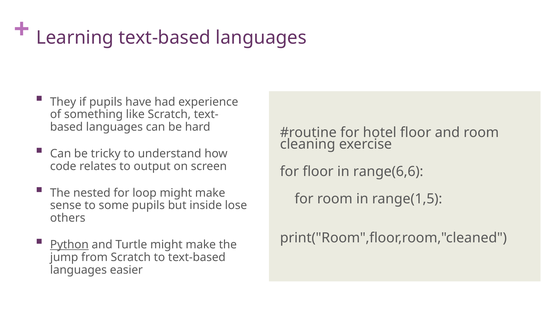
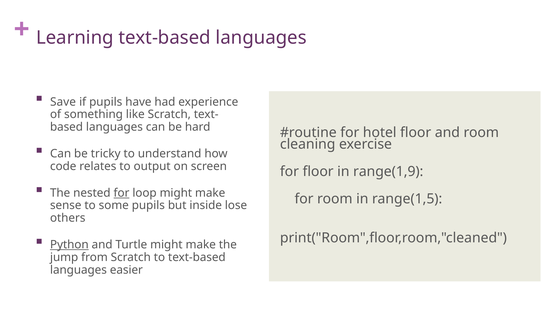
They: They -> Save (63, 102)
range(6,6: range(6,6 -> range(1,9 (388, 171)
for underline: none -> present (121, 193)
